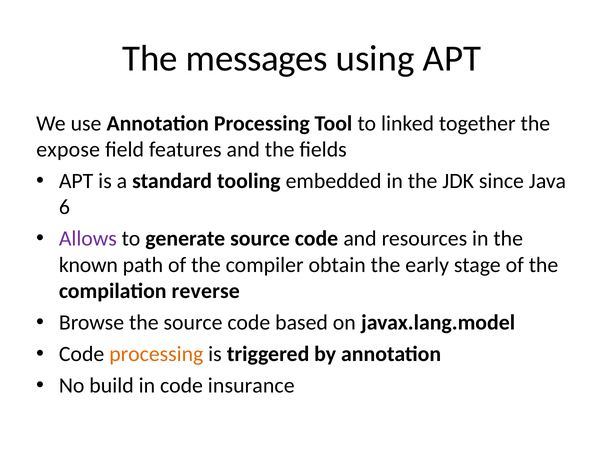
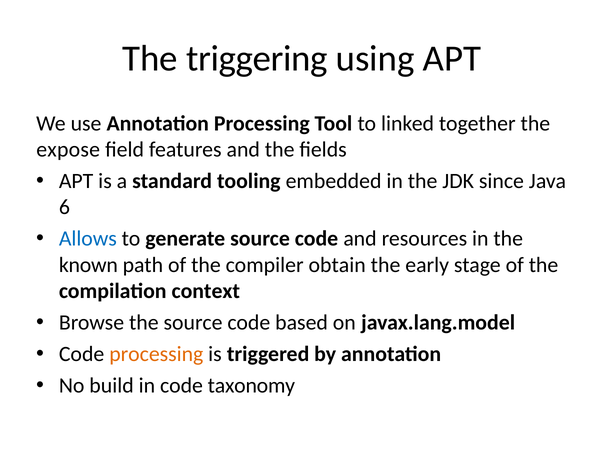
messages: messages -> triggering (257, 58)
Allows colour: purple -> blue (88, 239)
reverse: reverse -> context (206, 291)
insurance: insurance -> taxonomy (251, 386)
